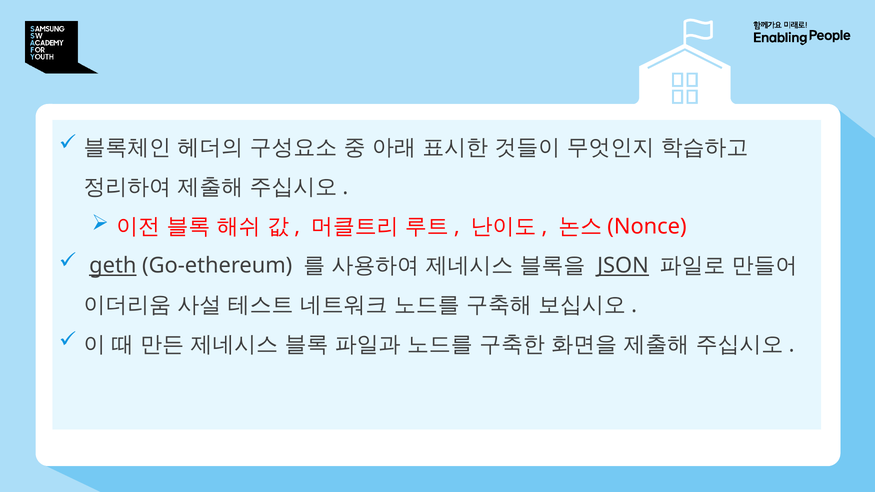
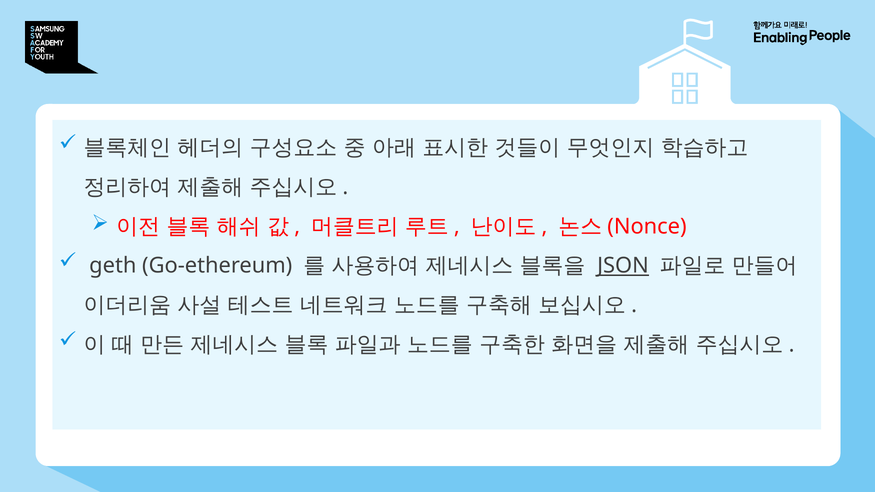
geth underline: present -> none (113, 266)
